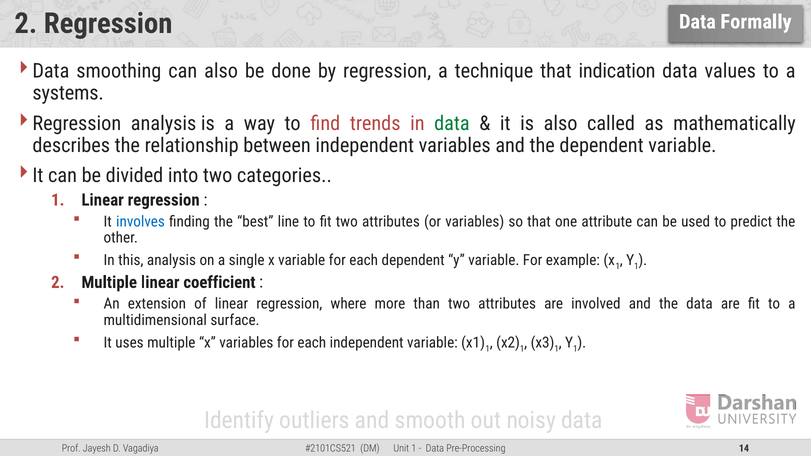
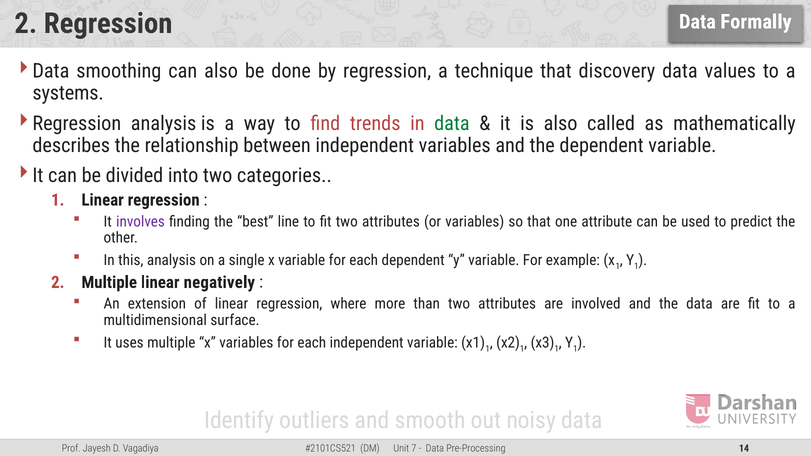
indication: indication -> discovery (617, 71)
involves colour: blue -> purple (141, 222)
coefficient: coefficient -> negatively (219, 282)
1: 1 -> 7 (414, 448)
